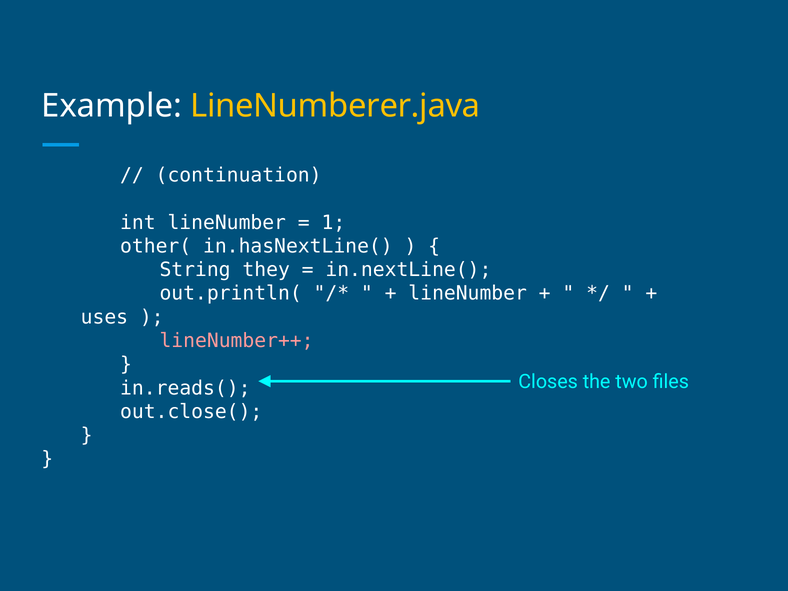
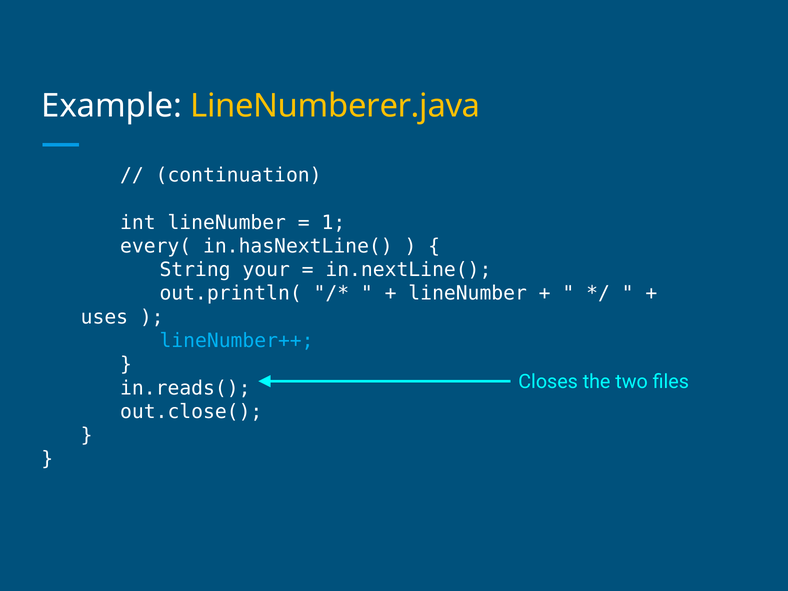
other(: other( -> every( (156, 246)
they: they -> your (266, 270)
lineNumber++ colour: pink -> light blue (237, 341)
